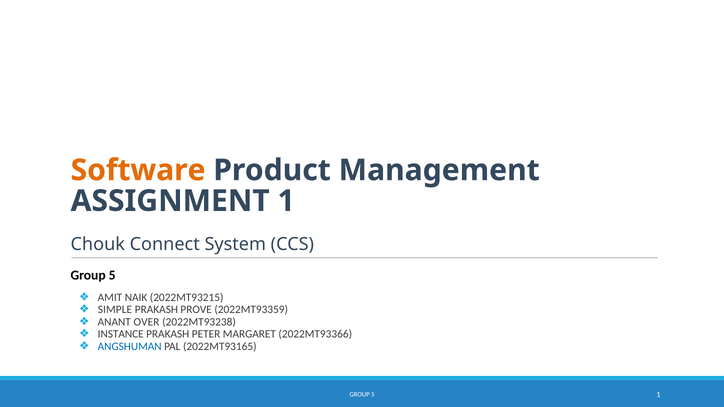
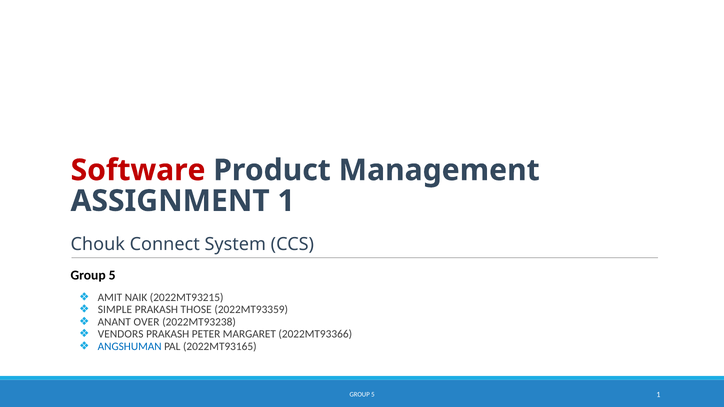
Software colour: orange -> red (138, 170)
PROVE: PROVE -> THOSE (196, 310)
INSTANCE: INSTANCE -> VENDORS (121, 334)
